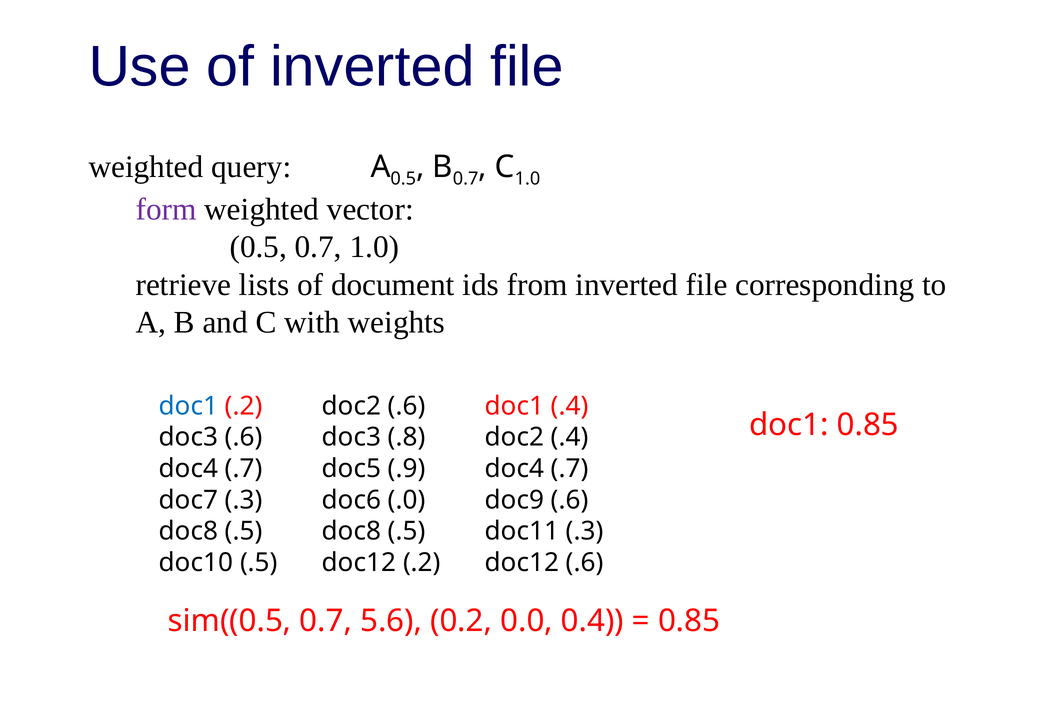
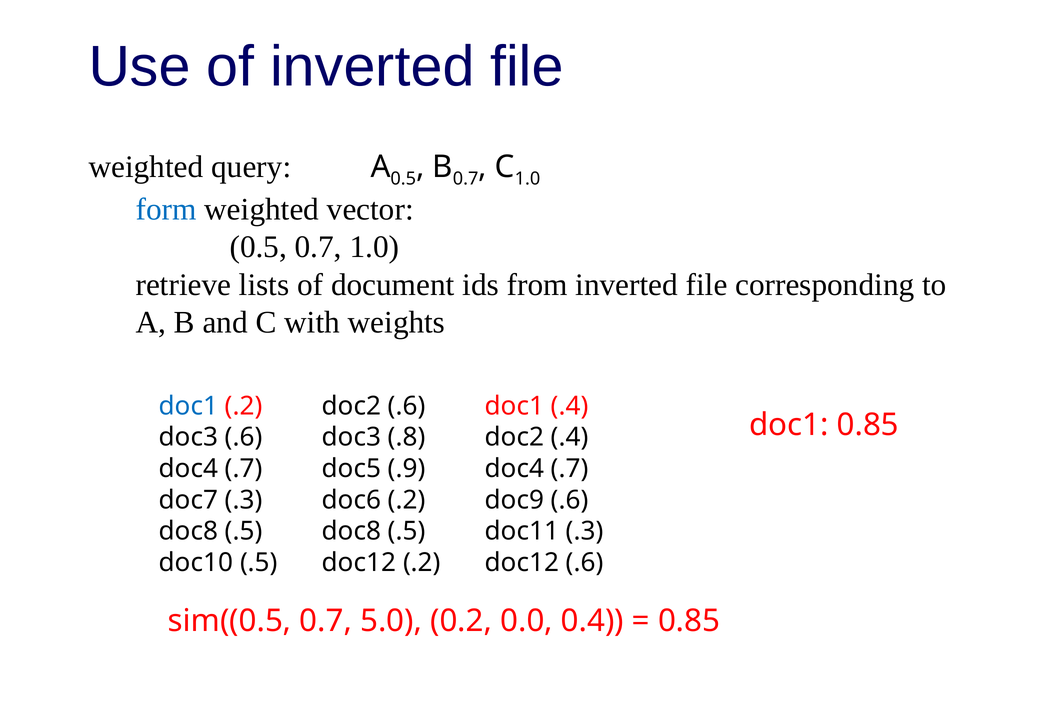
form colour: purple -> blue (166, 209)
doc6 .0: .0 -> .2 (407, 500)
5.6: 5.6 -> 5.0 (391, 621)
